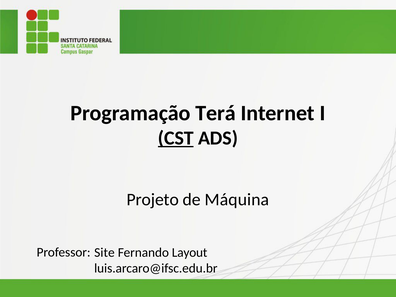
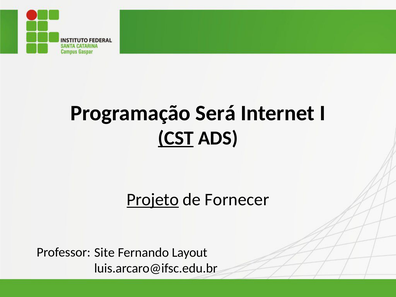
Terá: Terá -> Será (216, 113)
Projeto underline: none -> present (153, 200)
Máquina: Máquina -> Fornecer (237, 200)
